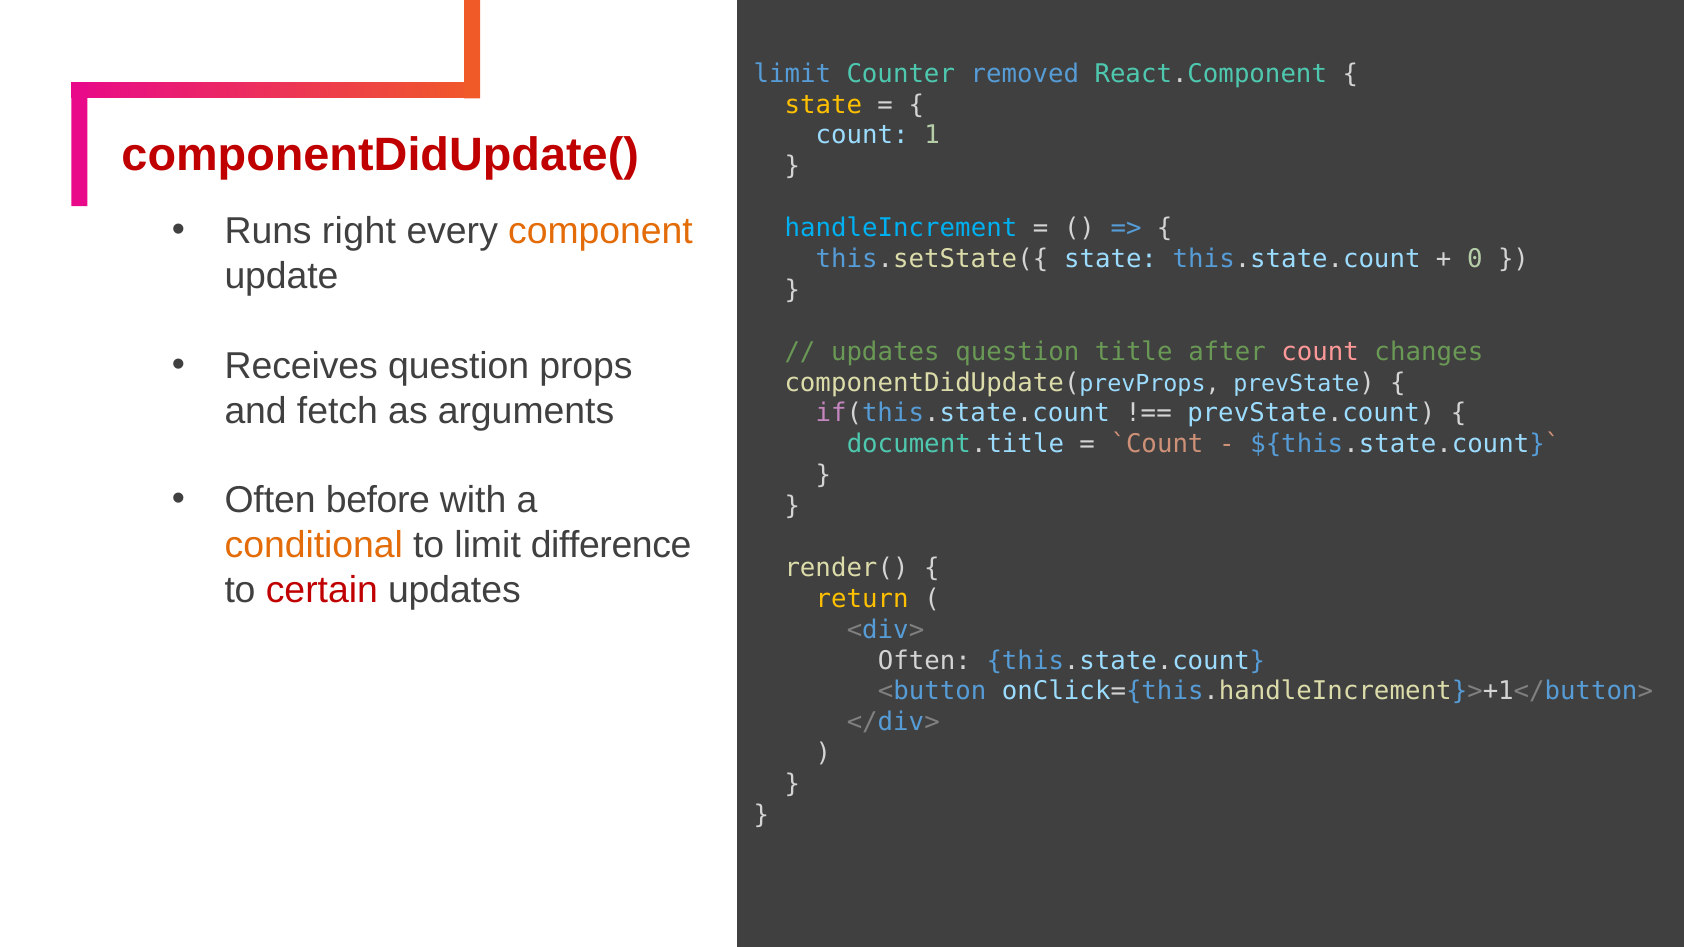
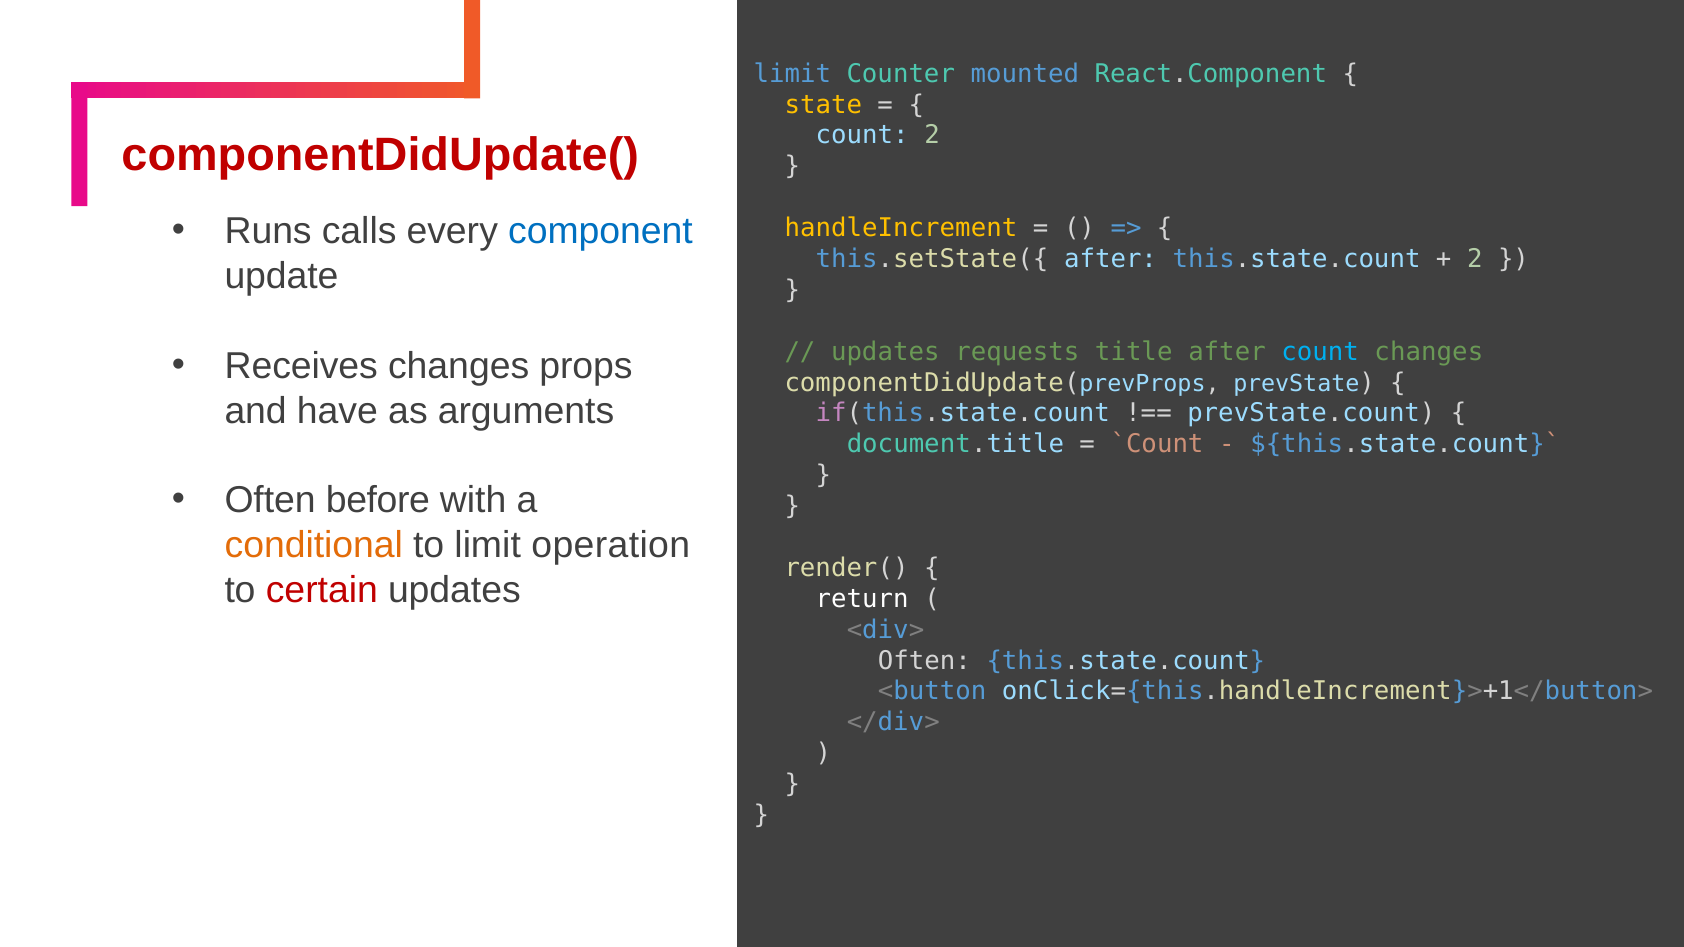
removed: removed -> mounted (1025, 74)
count 1: 1 -> 2 (932, 136)
right: right -> calls (359, 231)
component colour: orange -> blue (600, 231)
handleIncrement colour: light blue -> yellow (901, 228)
this.setState({ state: state -> after (1111, 259)
0: 0 -> 2 (1475, 259)
updates question: question -> requests (1017, 352)
count colour: pink -> light blue (1320, 352)
Receives question: question -> changes (459, 366)
fetch: fetch -> have (337, 411)
difference: difference -> operation (611, 546)
return colour: yellow -> white (862, 599)
